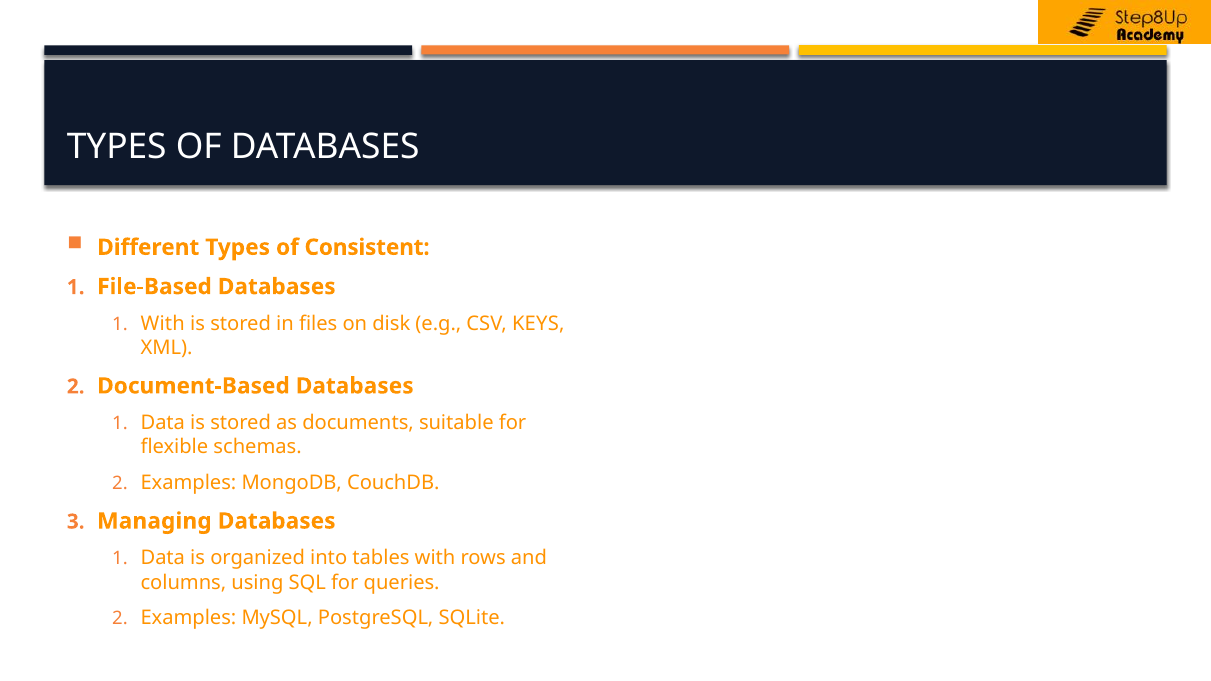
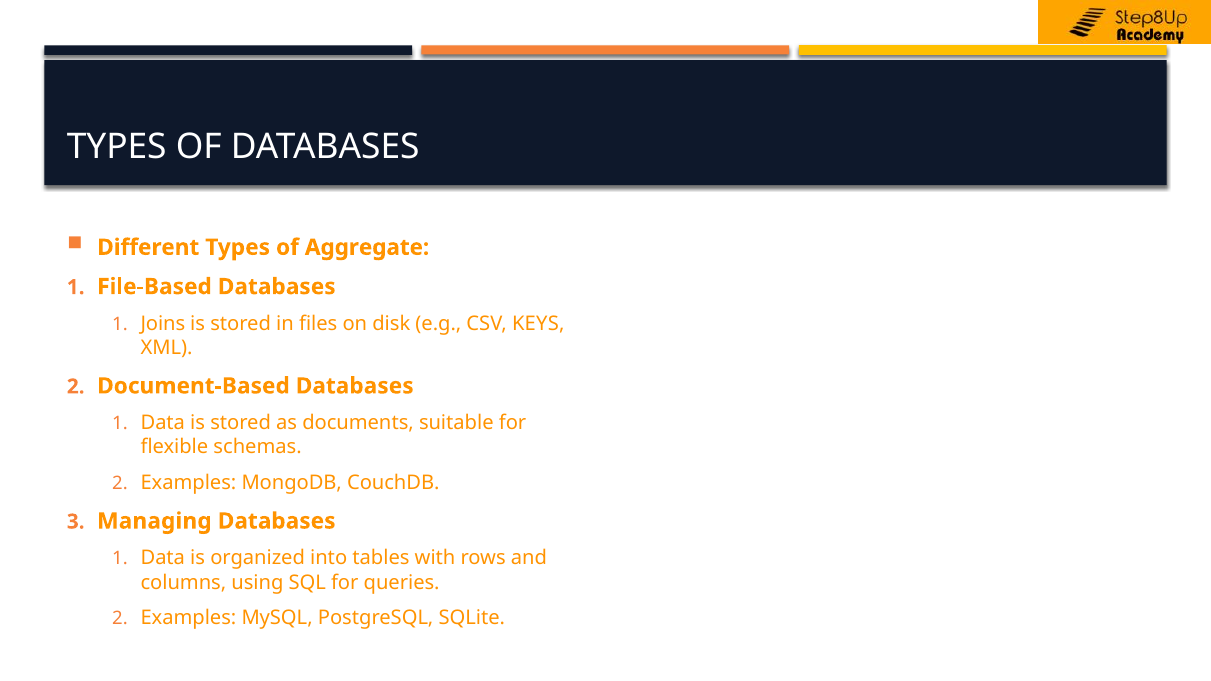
Consistent: Consistent -> Aggregate (367, 247)
With: With -> Joins (163, 324)
